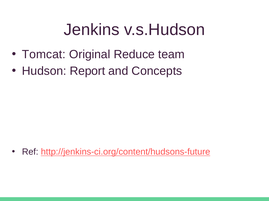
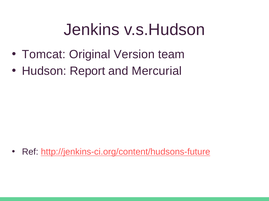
Reduce: Reduce -> Version (134, 55)
Concepts: Concepts -> Mercurial (157, 71)
